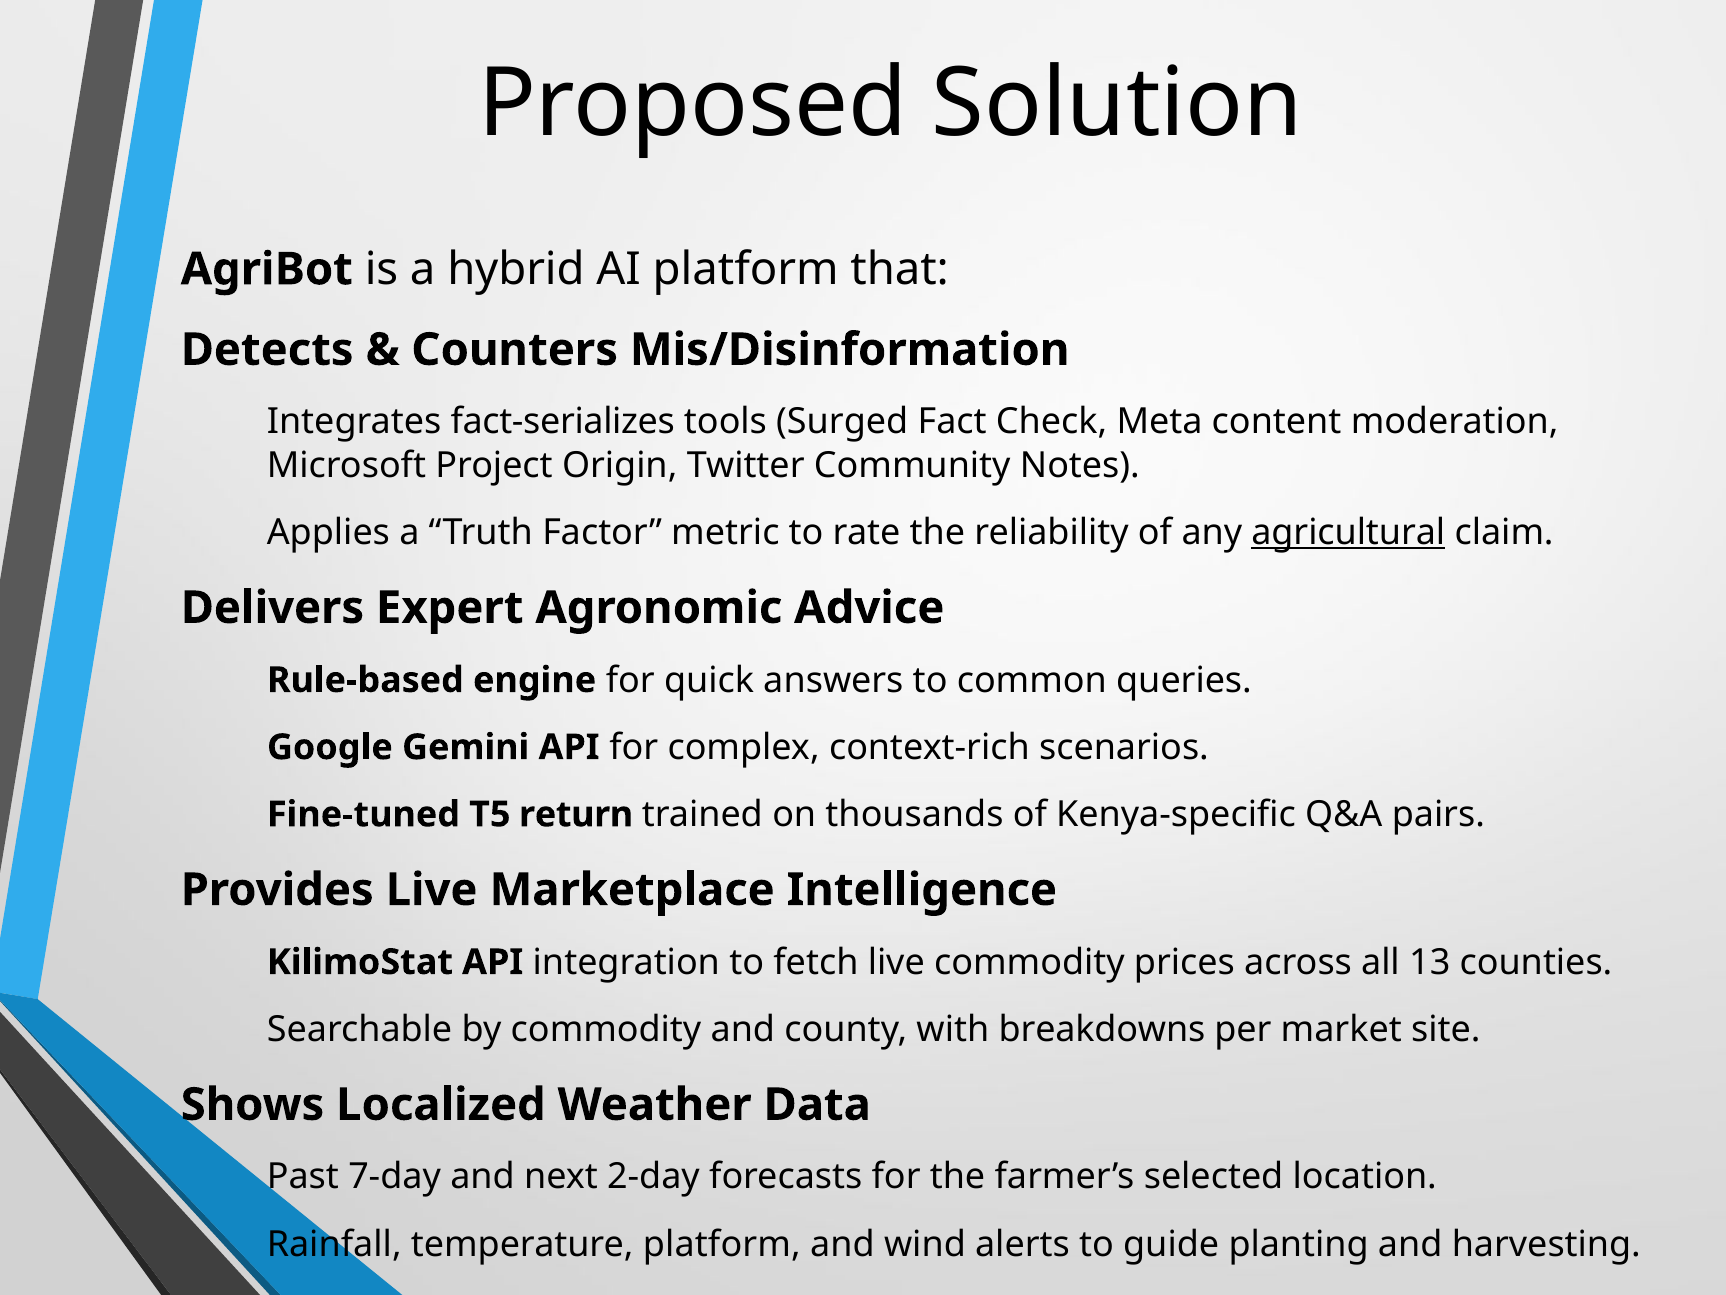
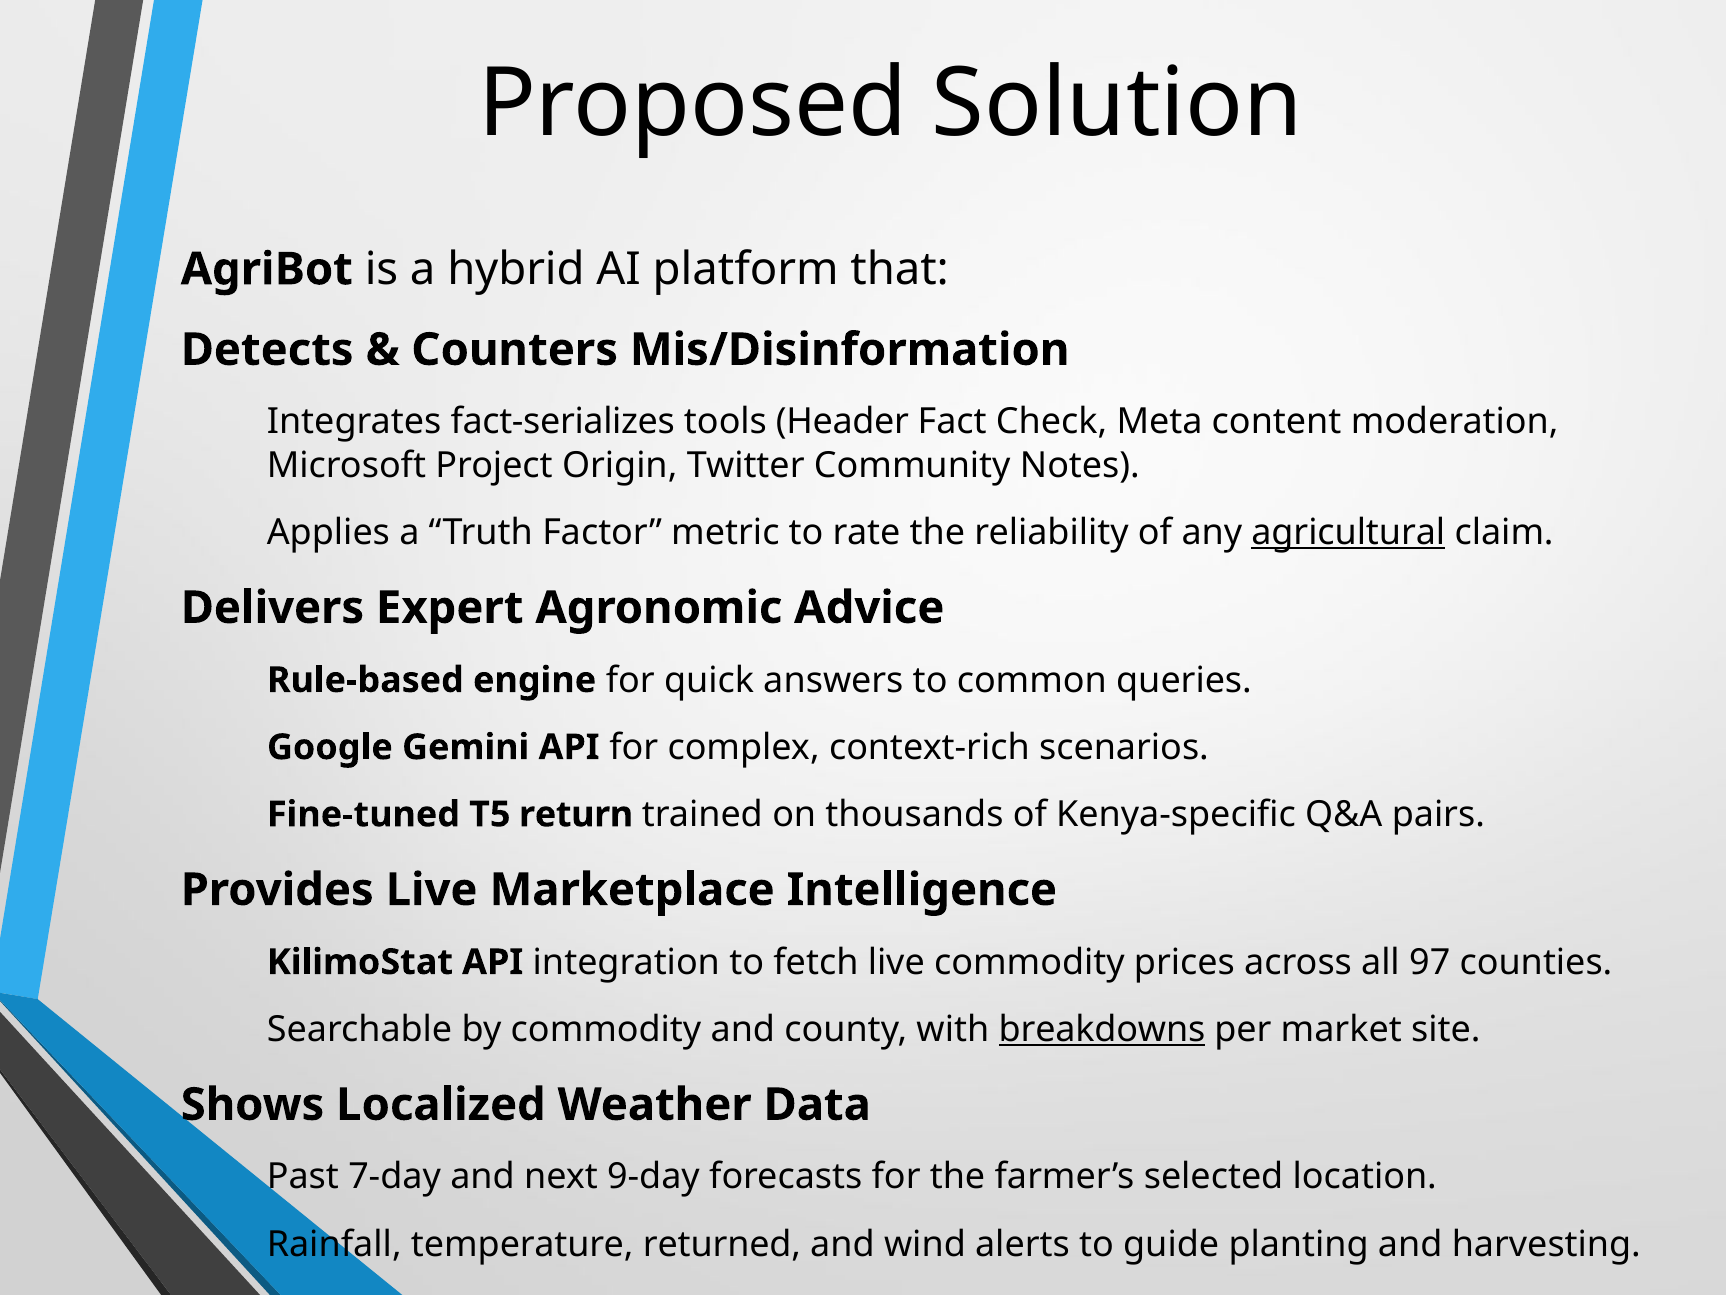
Surged: Surged -> Header (842, 422)
13: 13 -> 97 (1430, 962)
breakdowns underline: none -> present (1102, 1029)
2-day: 2-day -> 9-day (653, 1177)
temperature platform: platform -> returned (722, 1244)
